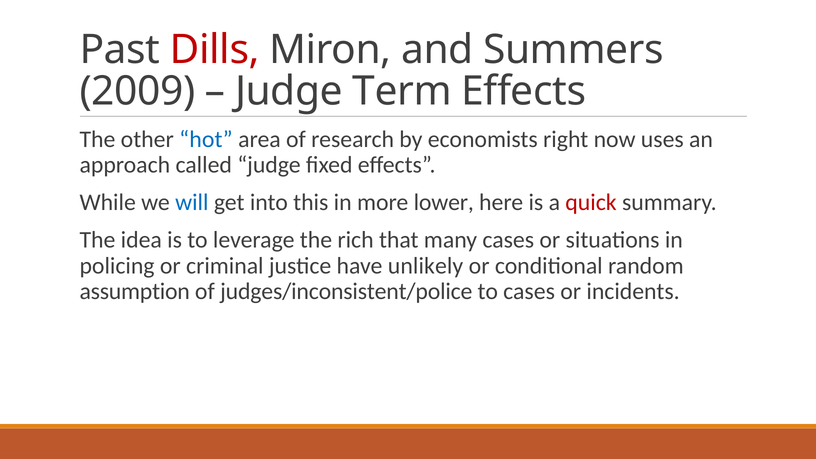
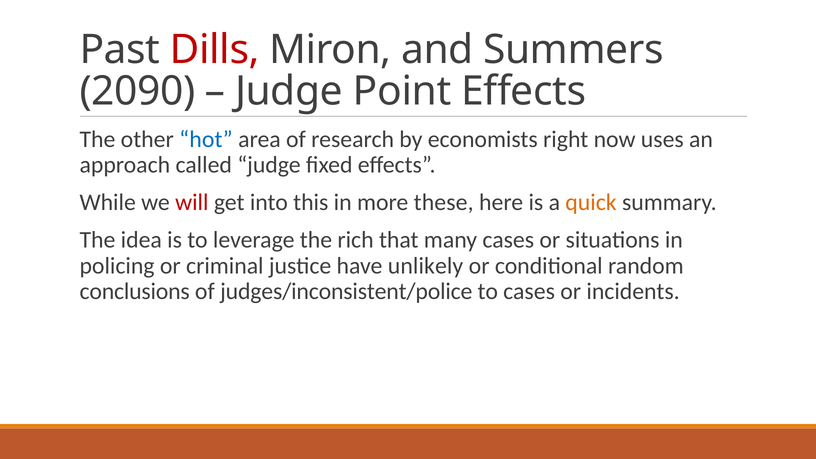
2009: 2009 -> 2090 (138, 91)
Term: Term -> Point (402, 91)
will colour: blue -> red (192, 202)
lower: lower -> these (444, 202)
quick colour: red -> orange (591, 202)
assumption: assumption -> conclusions (135, 291)
